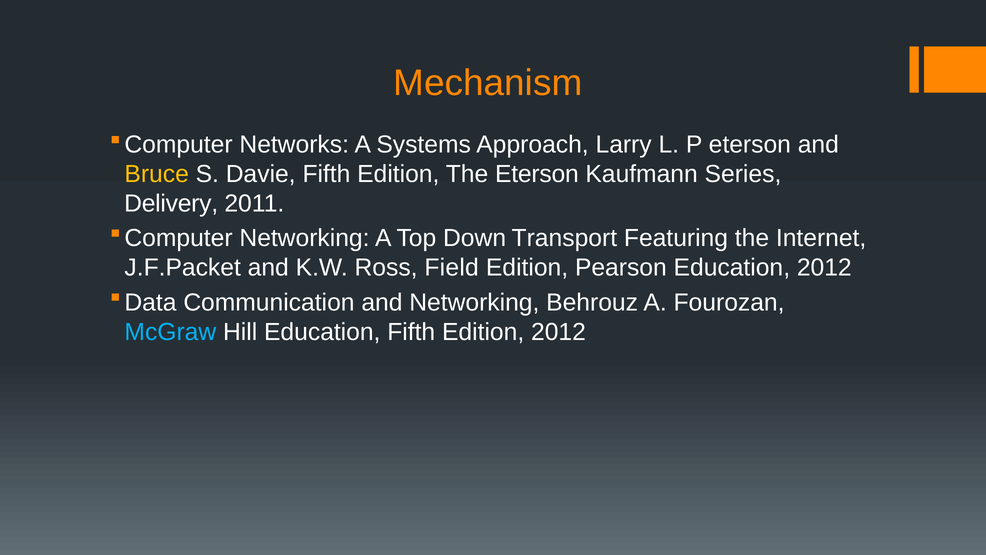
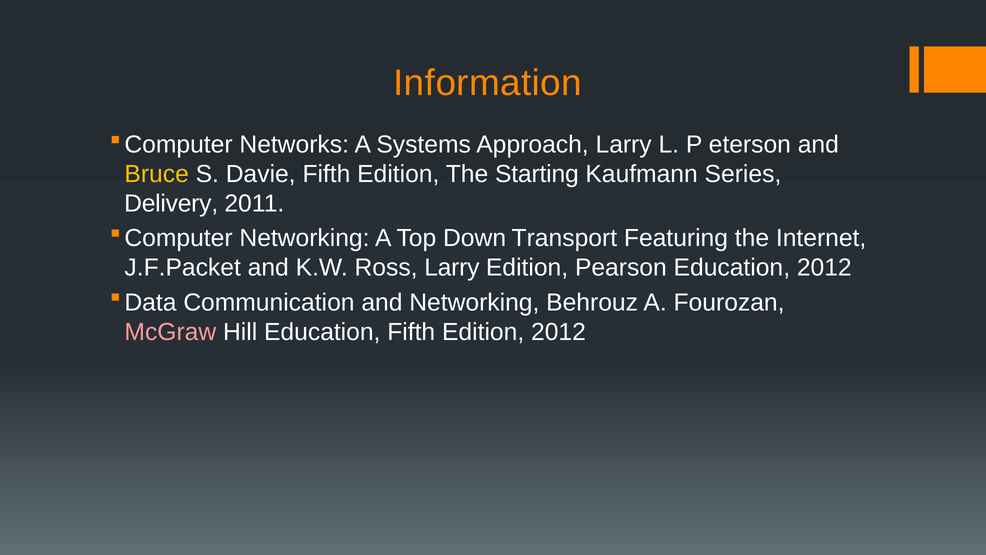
Mechanism: Mechanism -> Information (488, 83)
The Eterson: Eterson -> Starting (537, 174)
Ross Field: Field -> Larry (452, 268)
McGraw colour: light blue -> pink (170, 332)
